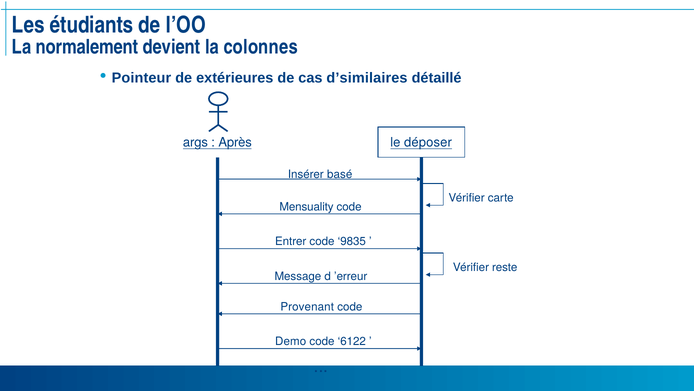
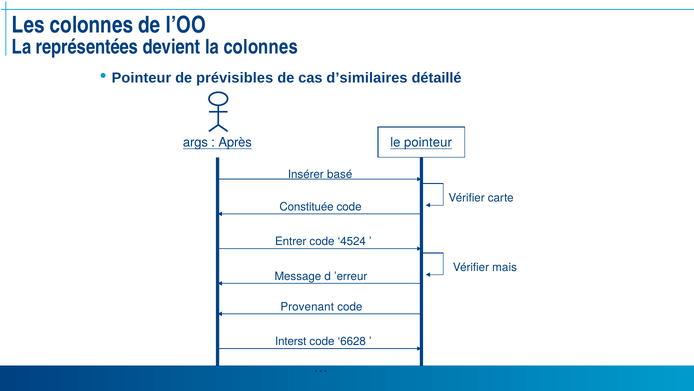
Les étudiants: étudiants -> colonnes (92, 25)
normalement: normalement -> représentées (87, 47)
extérieures: extérieures -> prévisibles (235, 78)
le déposer: déposer -> pointeur (428, 142)
Mensuality: Mensuality -> Constituée (307, 206)
9835: 9835 -> 4524 (352, 241)
reste: reste -> mais (505, 267)
Demo: Demo -> Interst (291, 341)
6122: 6122 -> 6628 (352, 341)
